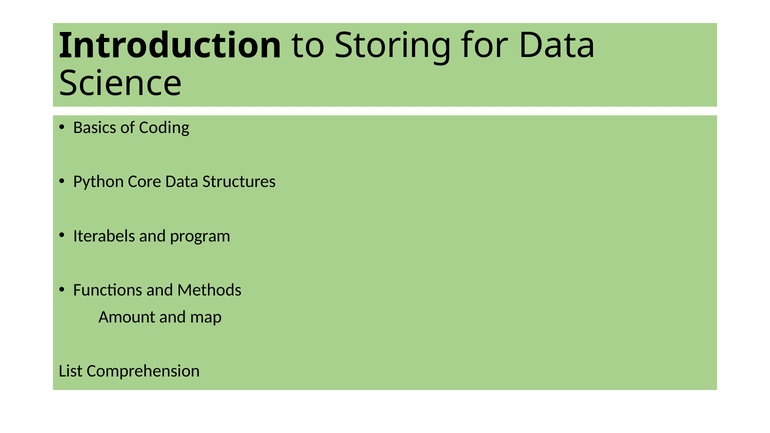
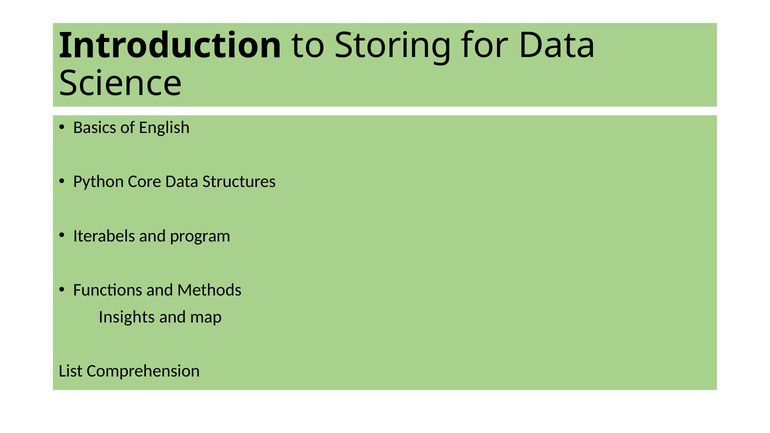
Coding: Coding -> English (164, 128)
Amount: Amount -> Insights (127, 317)
